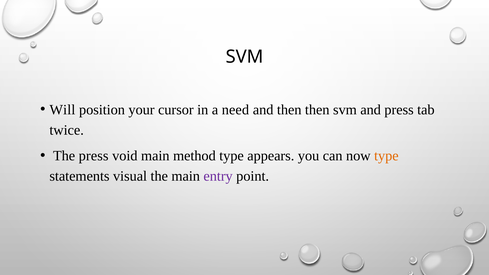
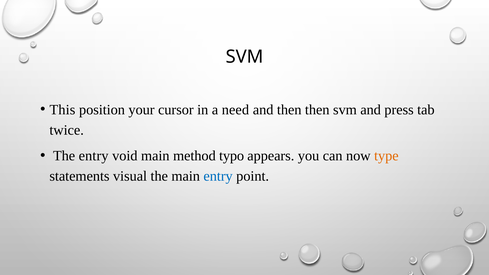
Will: Will -> This (62, 110)
The press: press -> entry (94, 156)
method type: type -> typo (232, 156)
entry colour: purple -> blue (218, 176)
